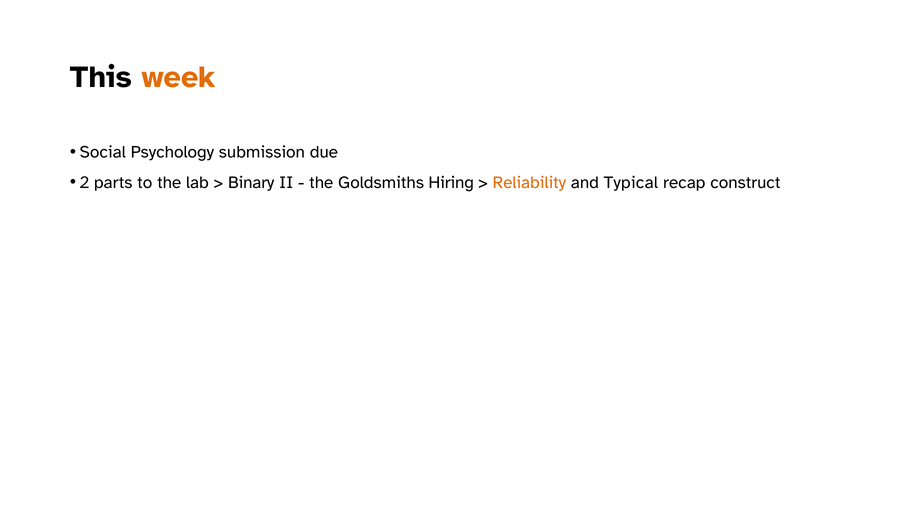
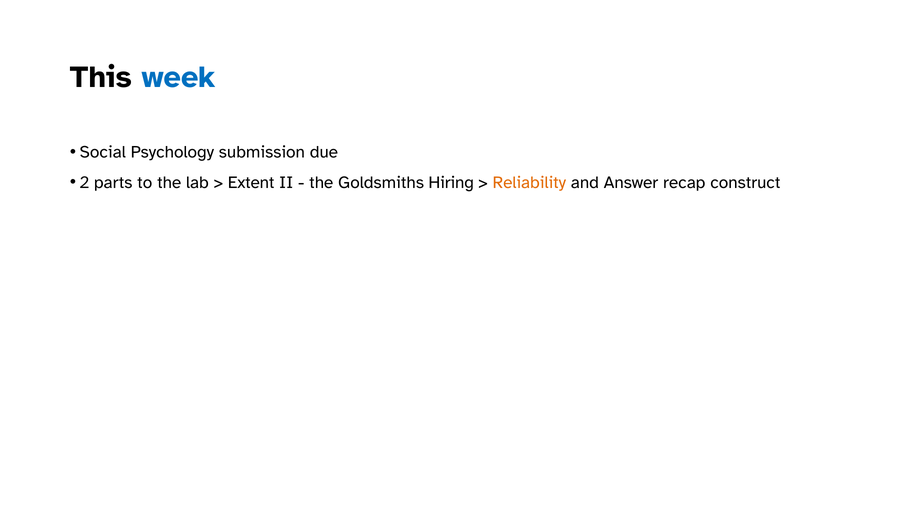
week colour: orange -> blue (179, 77)
Binary: Binary -> Extent (251, 183)
Typical: Typical -> Answer (631, 183)
